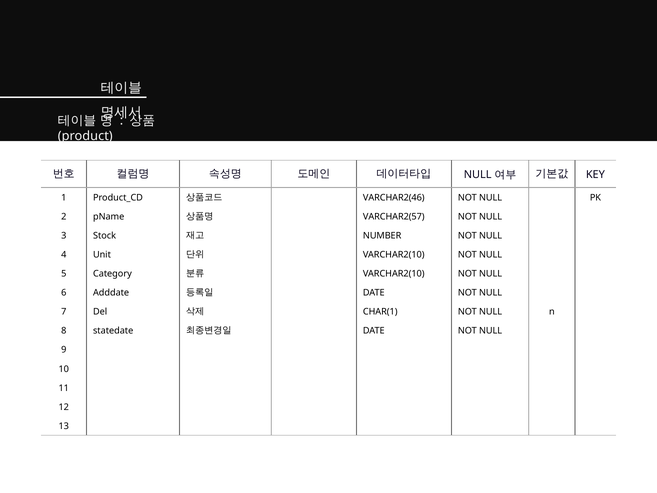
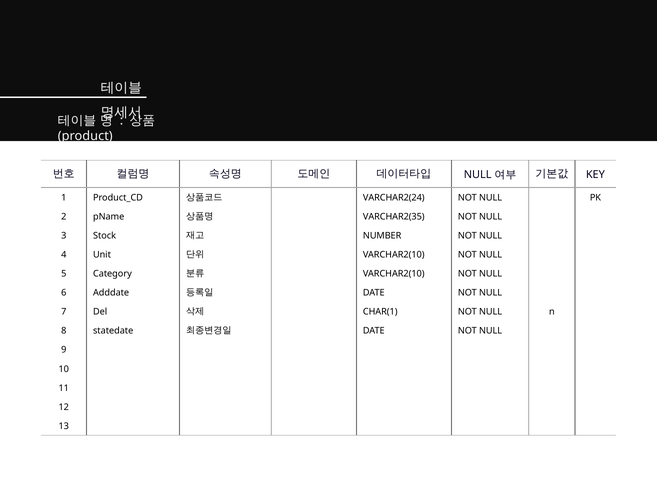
VARCHAR2(46: VARCHAR2(46 -> VARCHAR2(24 (394, 198)
VARCHAR2(57: VARCHAR2(57 -> VARCHAR2(35 (394, 217)
